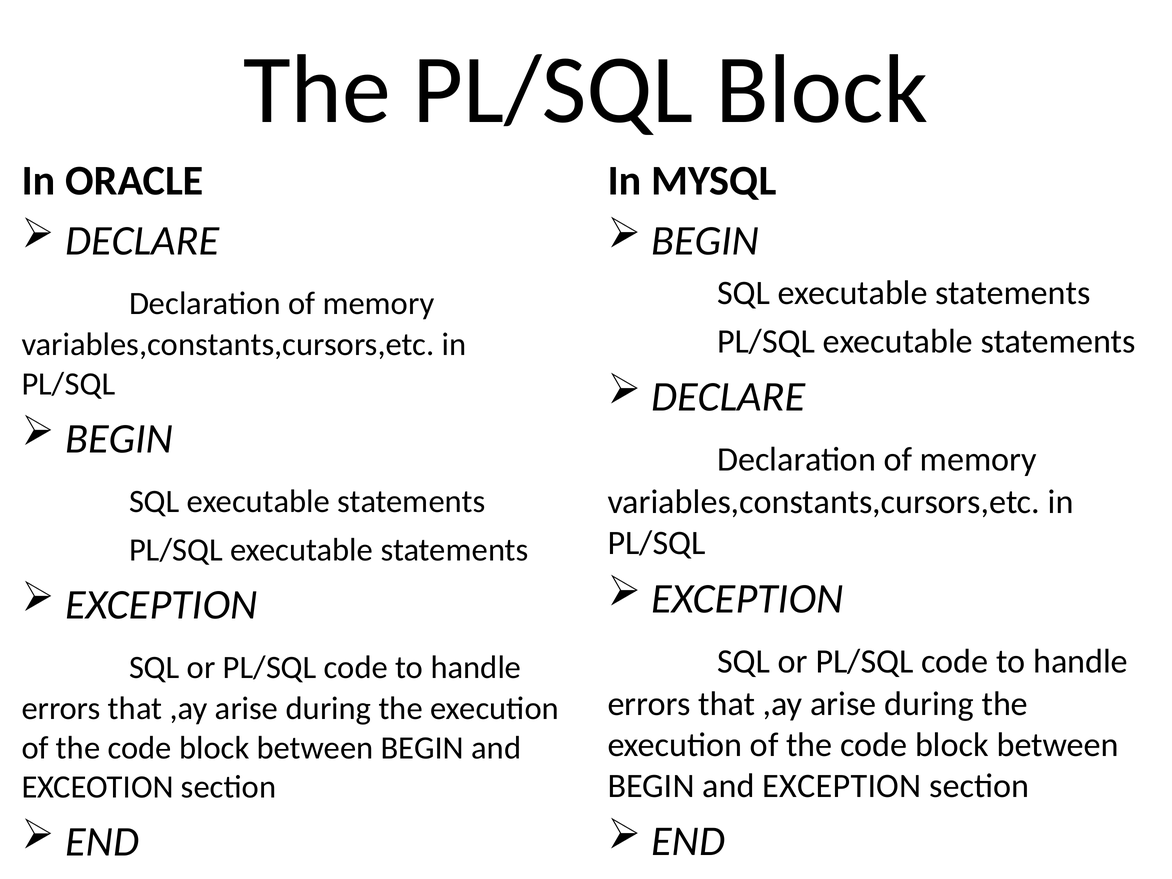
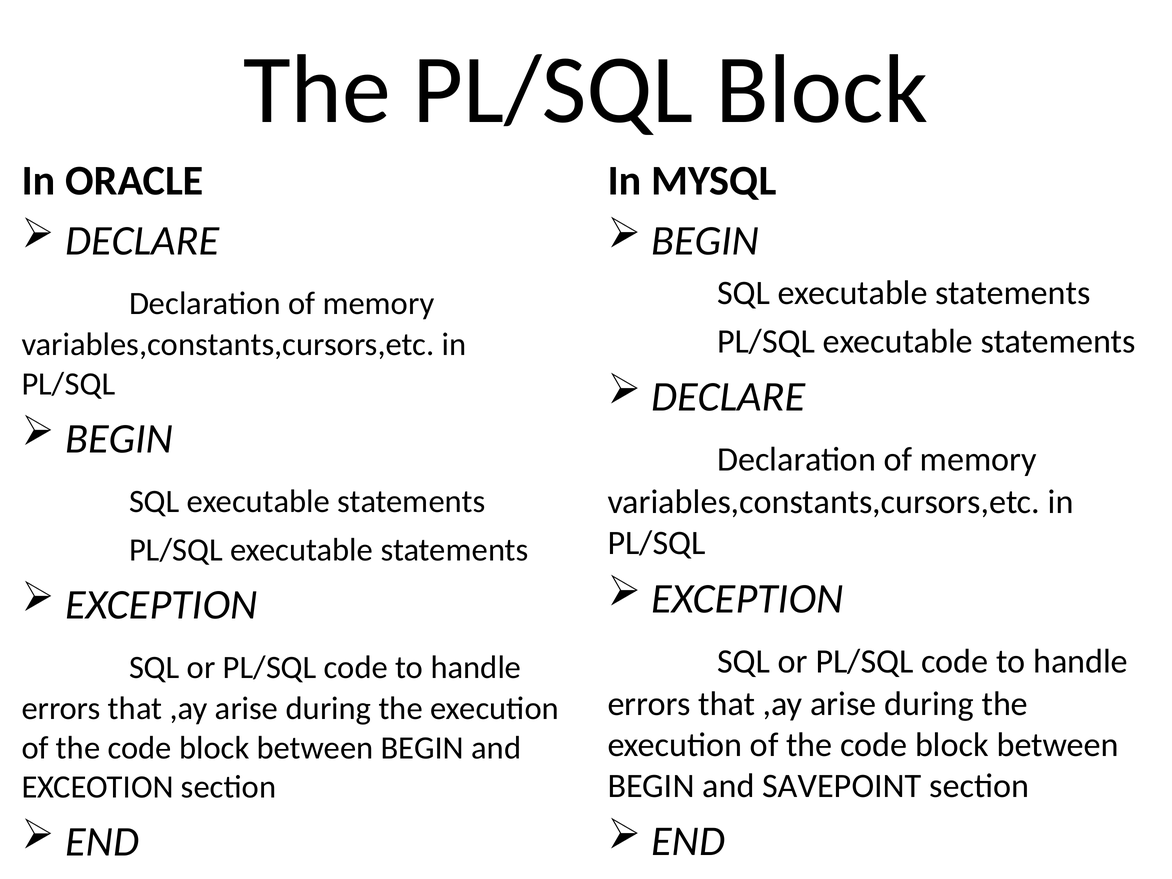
and EXCEPTION: EXCEPTION -> SAVEPOINT (842, 786)
